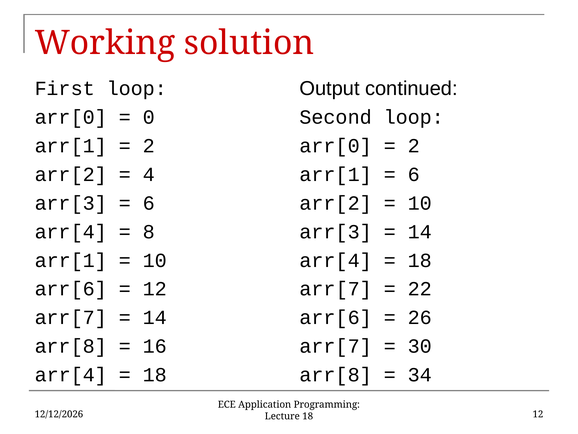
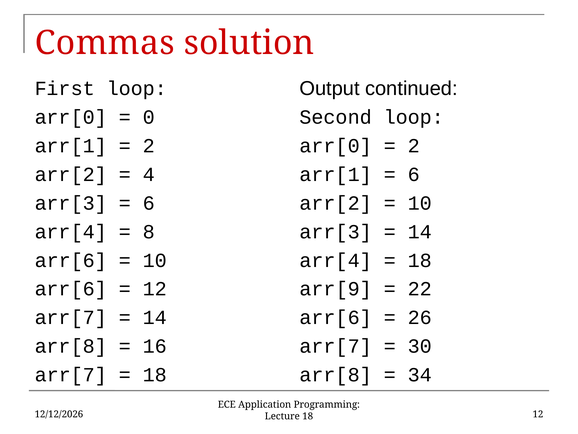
Working: Working -> Commas (105, 43)
arr[1: arr[1 -> arr[6 (71, 260)
arr[7: arr[7 -> arr[9 (336, 289)
arr[4: arr[4 -> arr[7 (71, 374)
